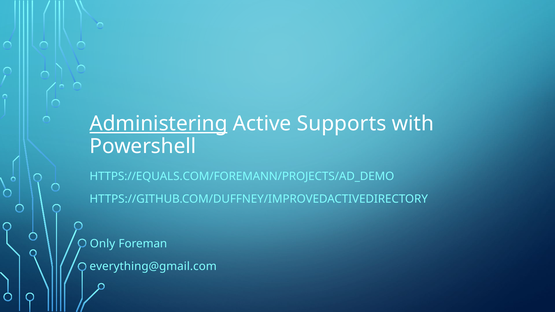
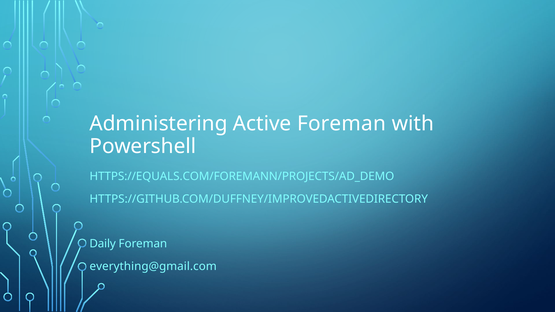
Administering underline: present -> none (159, 124)
Active Supports: Supports -> Foreman (342, 124)
Only: Only -> Daily (103, 244)
